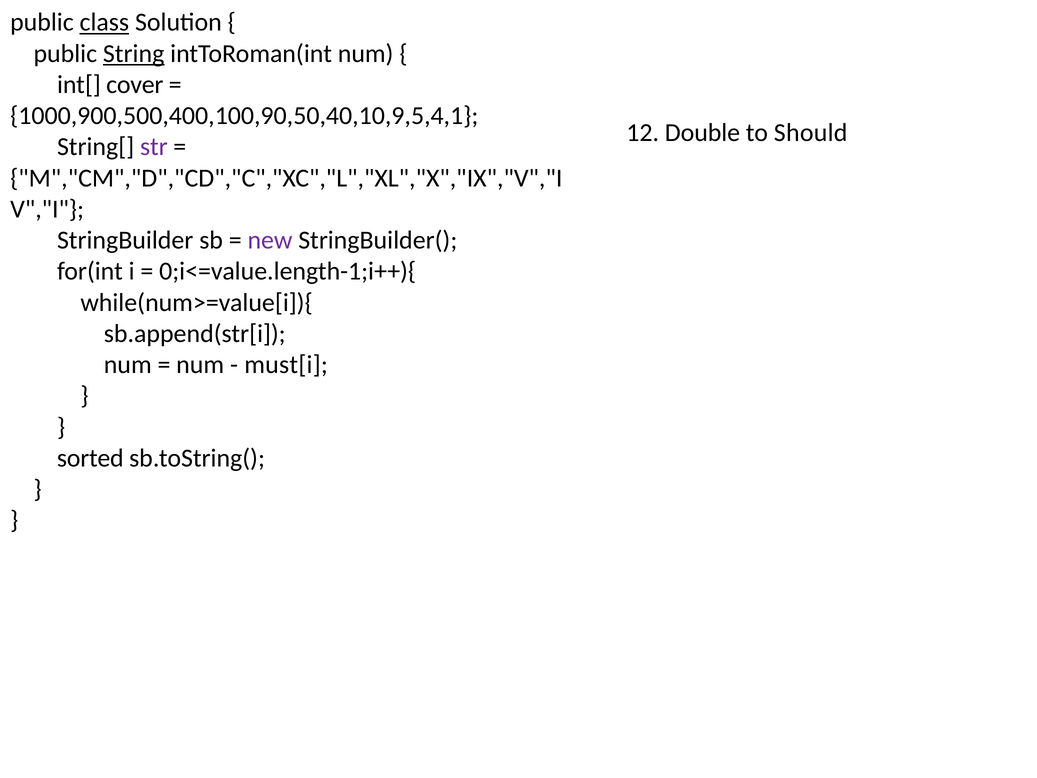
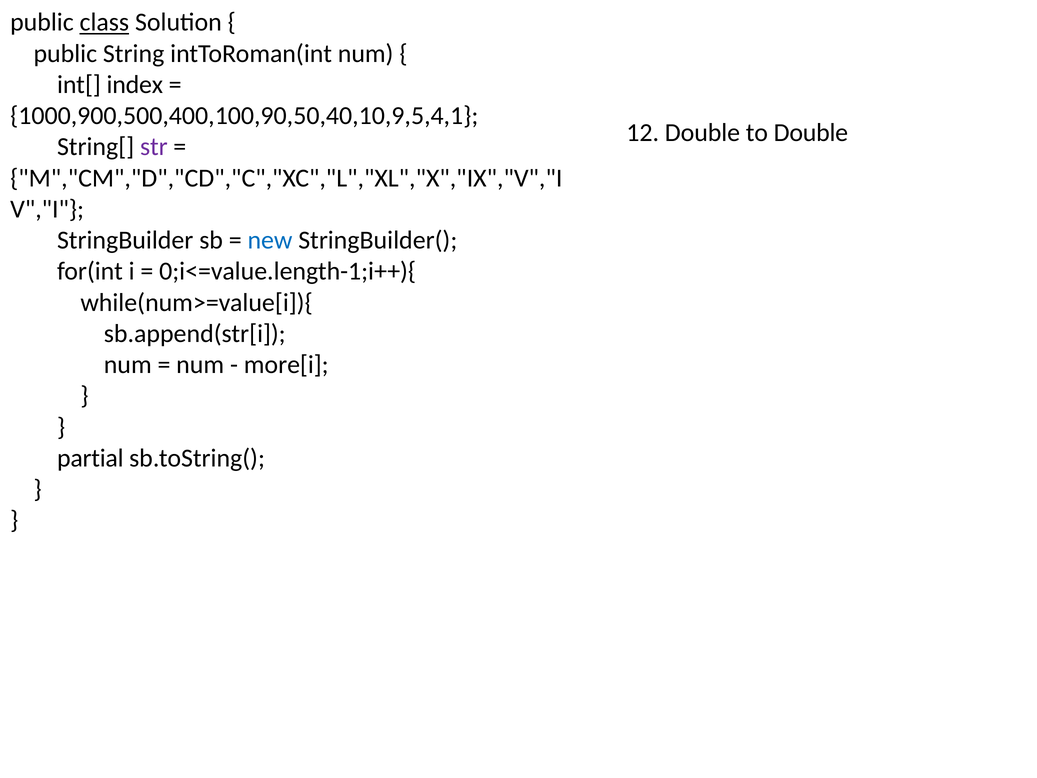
String underline: present -> none (134, 54)
cover: cover -> index (135, 85)
to Should: Should -> Double (811, 132)
new colour: purple -> blue (270, 240)
must[i: must[i -> more[i (286, 365)
sorted: sorted -> partial (90, 458)
